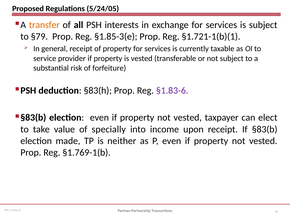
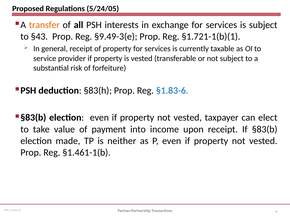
§79: §79 -> §43 (39, 36)
§1.85-3(e: §1.85-3(e -> §9.49-3(e (116, 36)
§1.83-6 colour: purple -> blue (172, 90)
specially: specially -> payment (109, 129)
§1.769-1(b: §1.769-1(b -> §1.461-1(b (87, 152)
